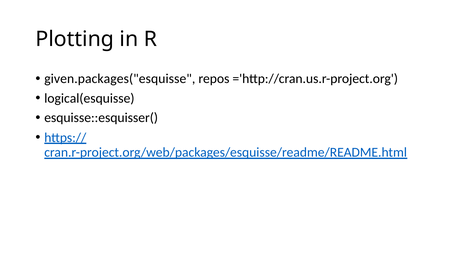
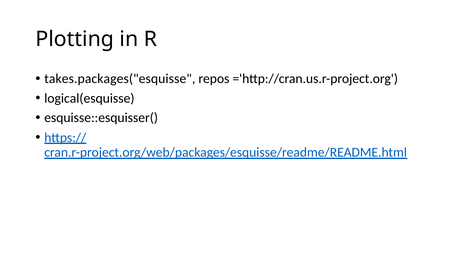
given.packages("esquisse: given.packages("esquisse -> takes.packages("esquisse (120, 79)
